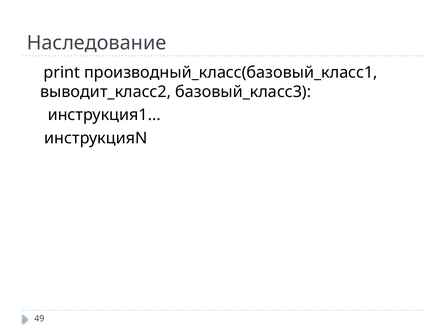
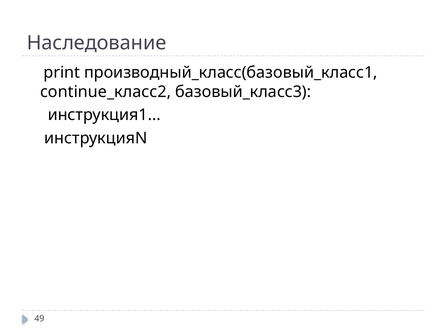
выводит_класс2: выводит_класс2 -> continue_класс2 (106, 92)
